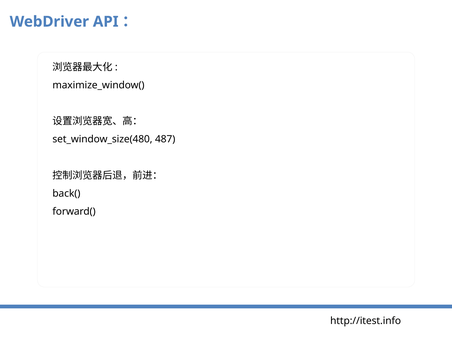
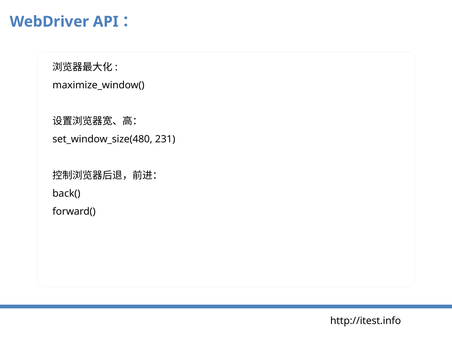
487: 487 -> 231 (165, 139)
